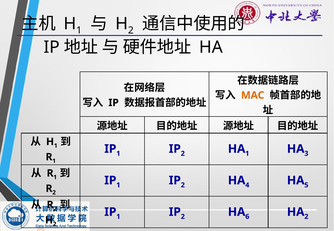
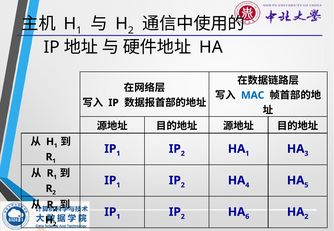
MAC colour: orange -> blue (253, 95)
